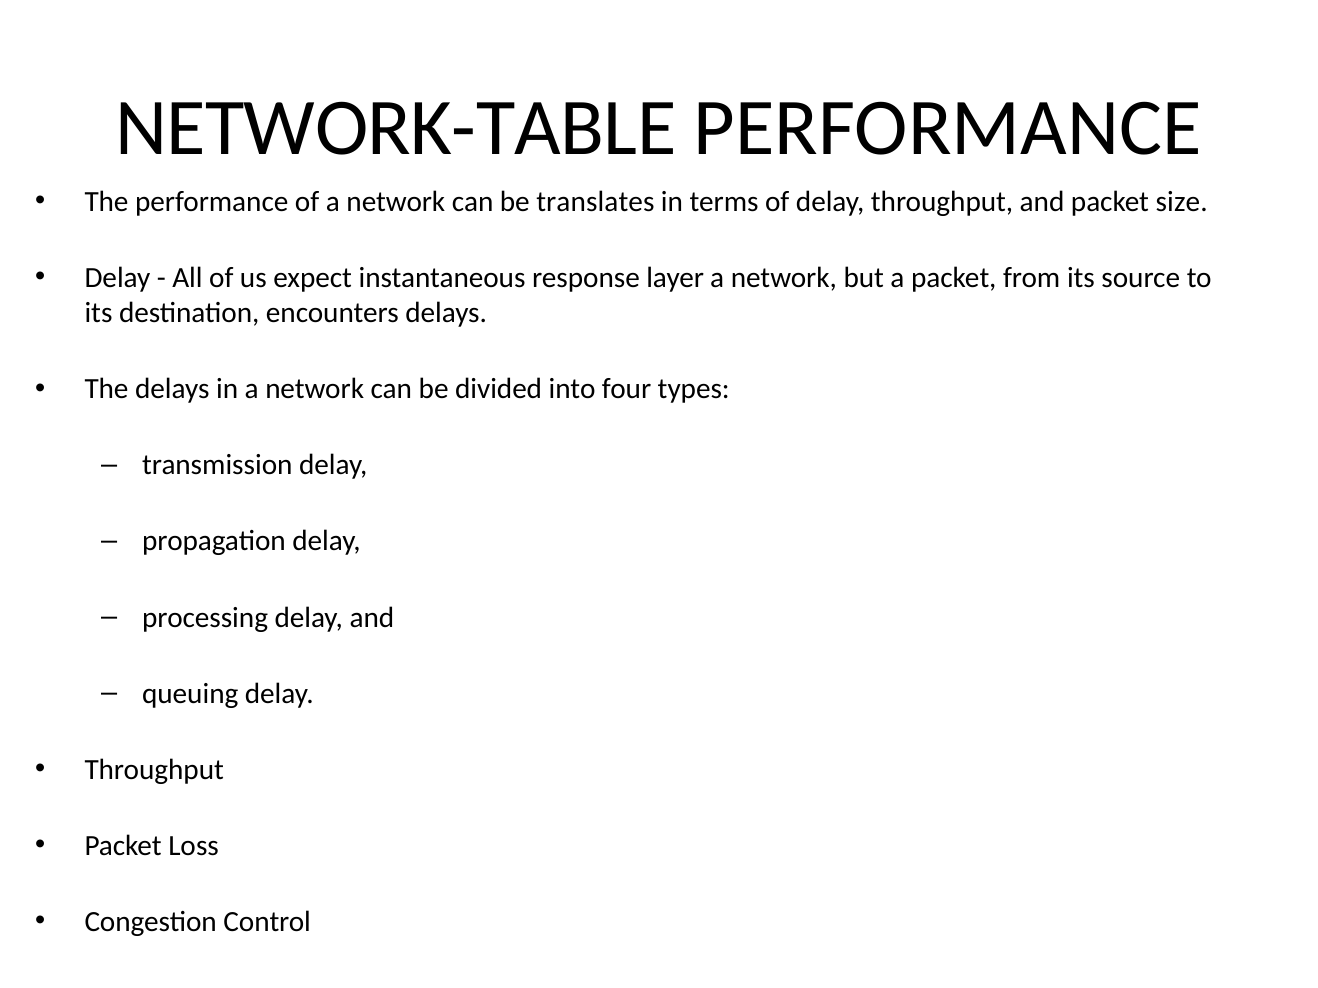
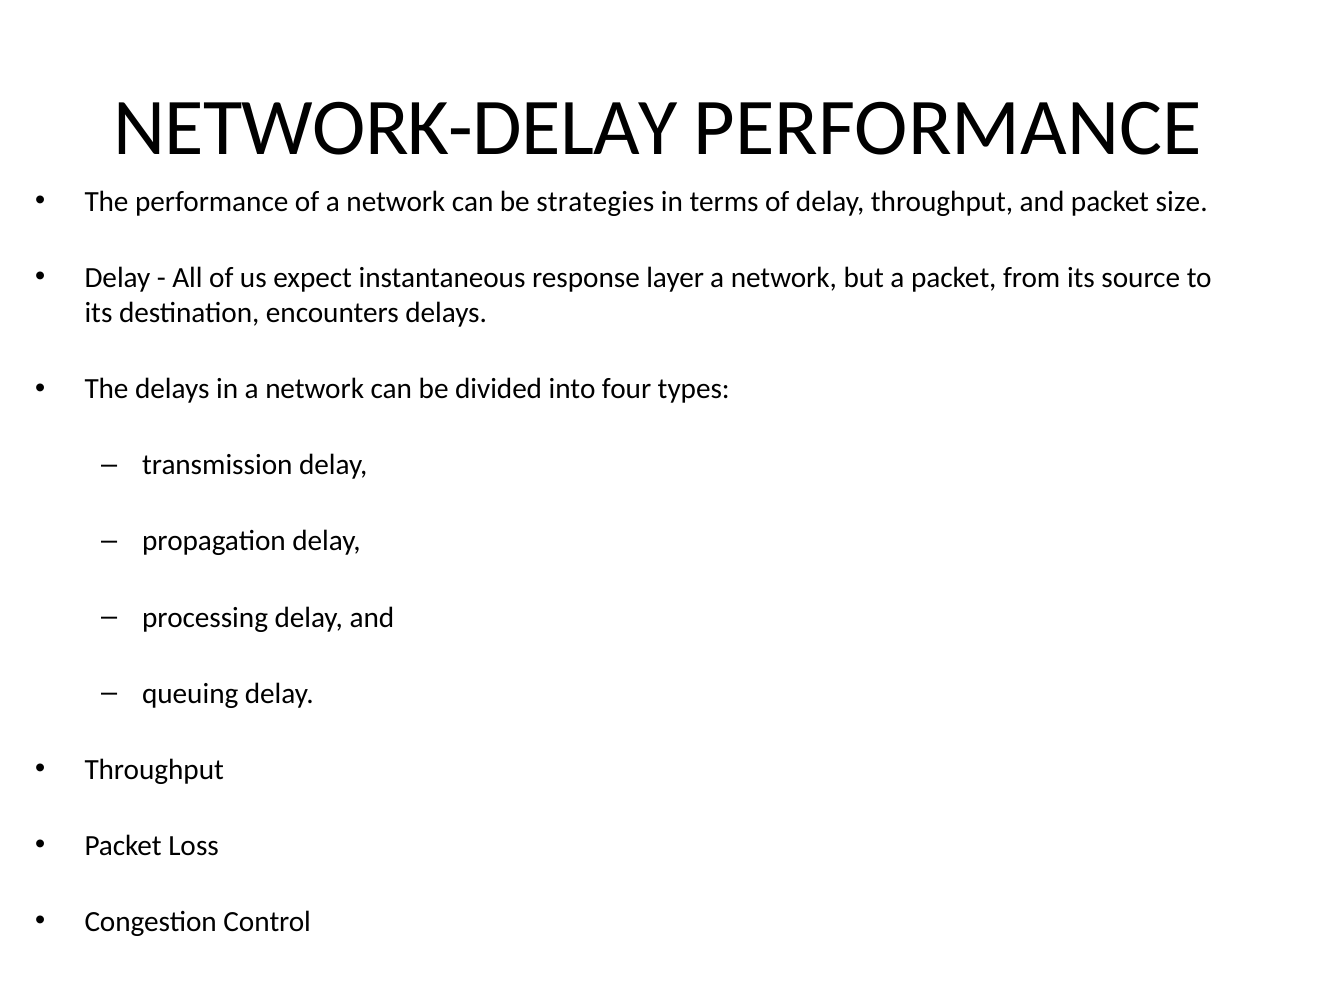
NETWORK-TABLE: NETWORK-TABLE -> NETWORK-DELAY (396, 128)
translates: translates -> strategies (595, 202)
